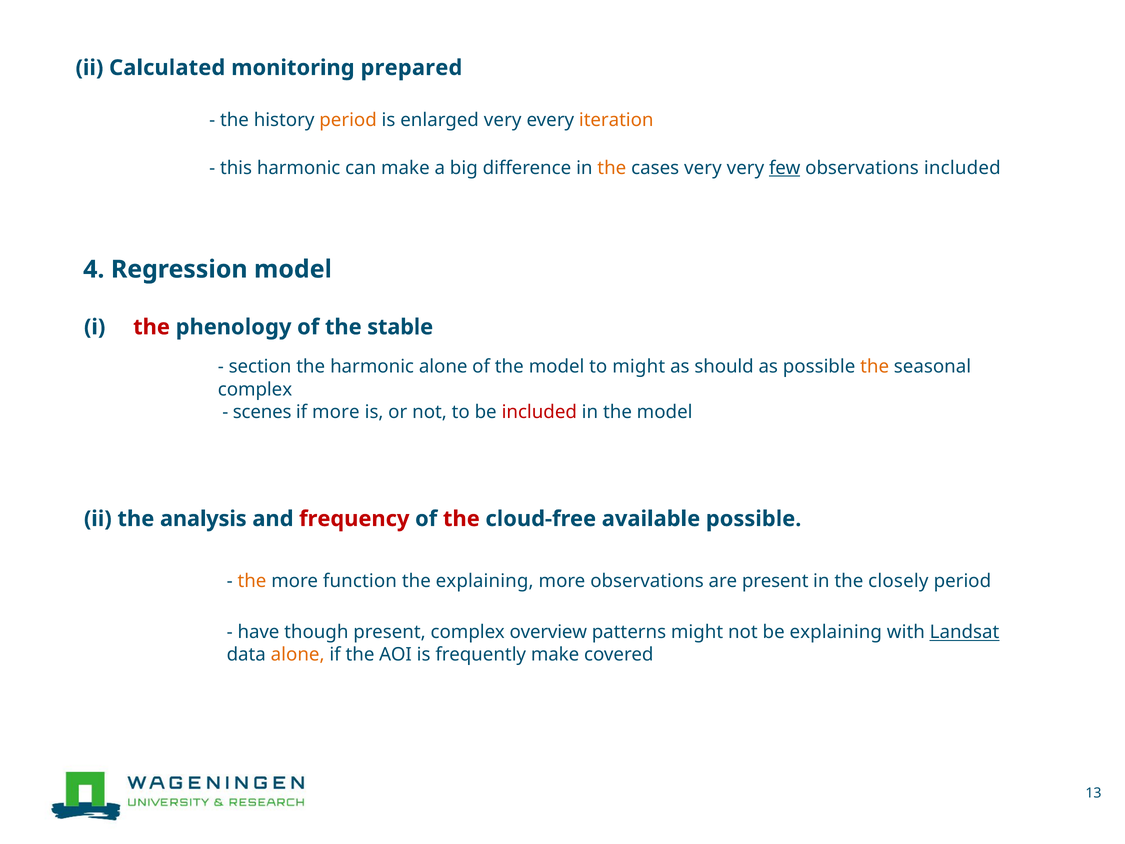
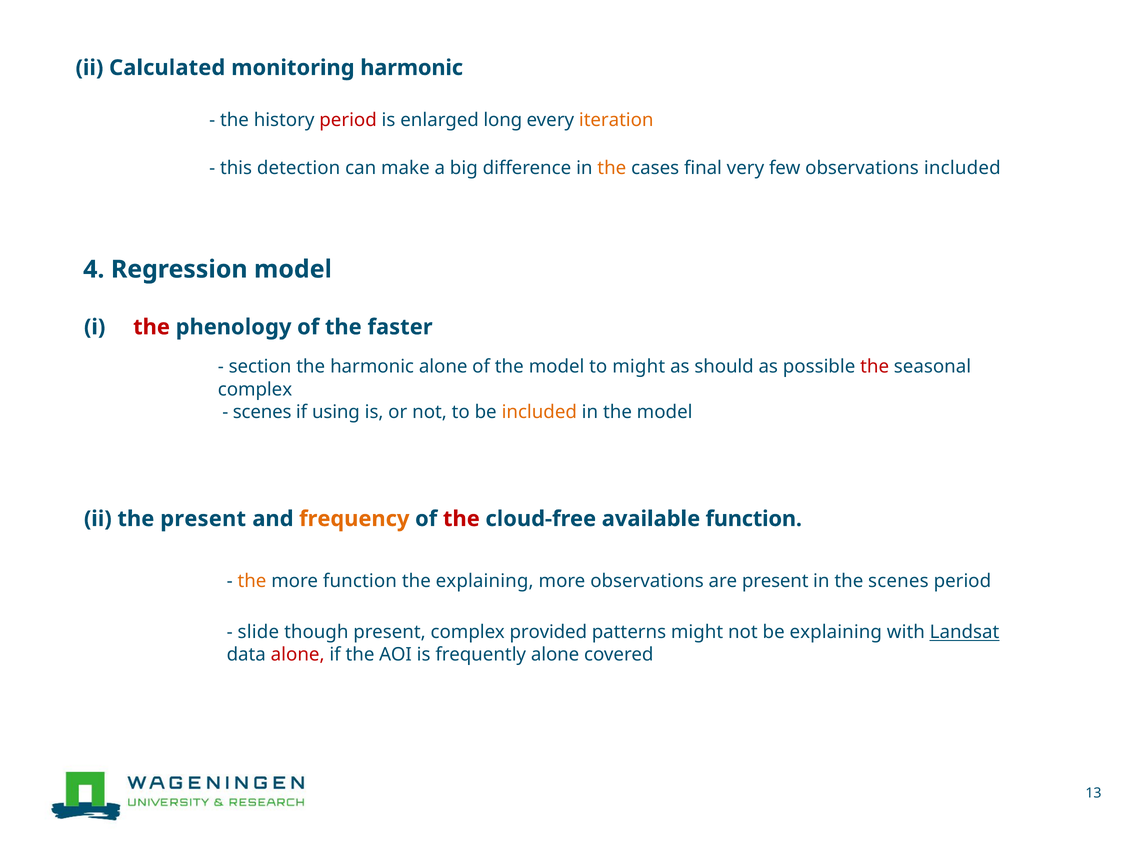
monitoring prepared: prepared -> harmonic (412, 68)
period colour: orange -> red (348, 120)
enlarged very: very -> long (503, 120)
this harmonic: harmonic -> detection (299, 168)
cases very: very -> final (703, 168)
few underline: present -> none (785, 168)
stable: stable -> faster (400, 327)
the colour: orange -> red (875, 367)
if more: more -> using (336, 412)
included colour: red -> orange (539, 412)
the analysis: analysis -> present (203, 519)
frequency colour: red -> orange (354, 519)
available possible: possible -> function (754, 519)
the closely: closely -> scenes (898, 581)
have: have -> slide (258, 632)
overview: overview -> provided (548, 632)
alone colour: orange -> red (298, 655)
frequently make: make -> alone (555, 655)
